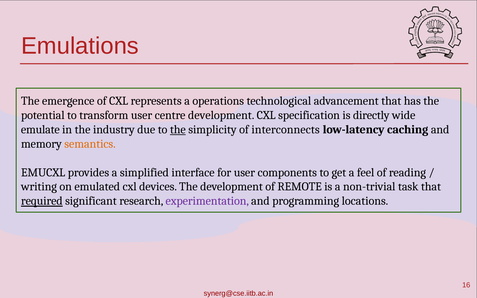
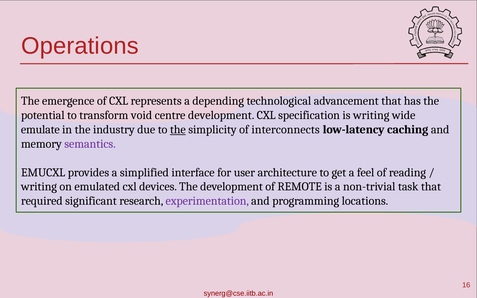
Emulations: Emulations -> Operations (80, 46)
operations: operations -> depending (218, 101)
transform user: user -> void (142, 115)
is directly: directly -> writing (371, 115)
semantics colour: orange -> purple (90, 144)
components: components -> architecture (287, 172)
required underline: present -> none (42, 201)
